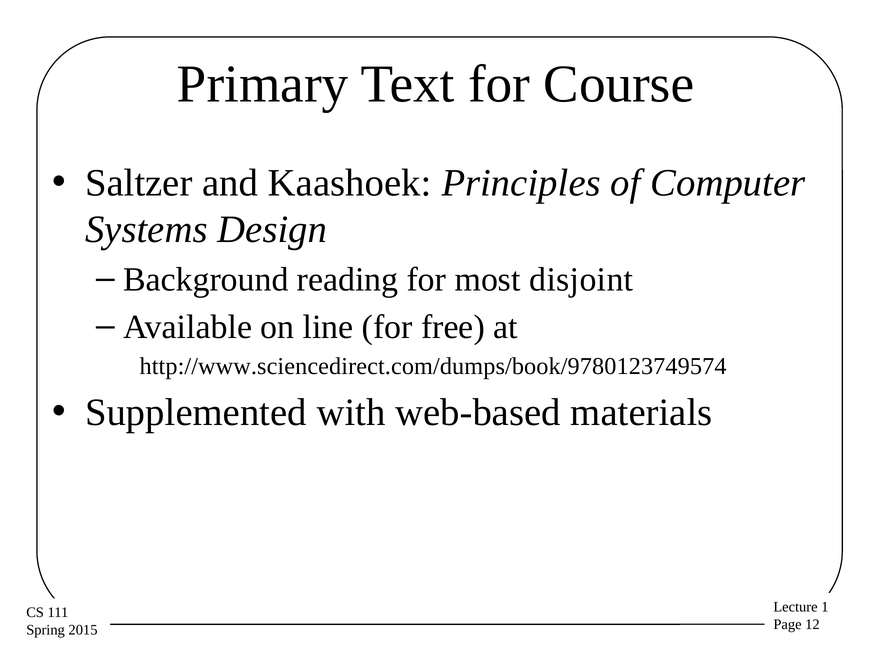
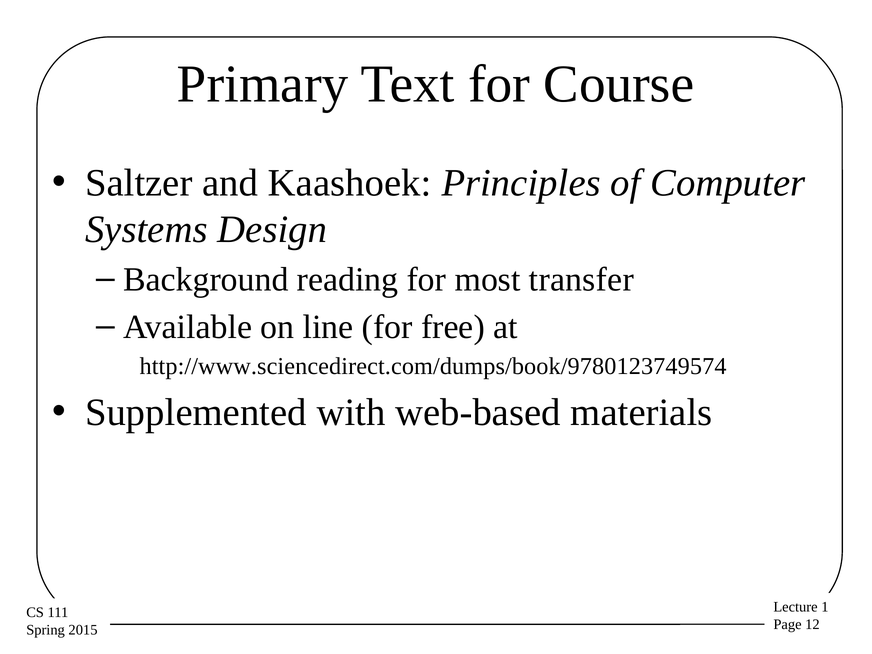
disjoint: disjoint -> transfer (581, 280)
